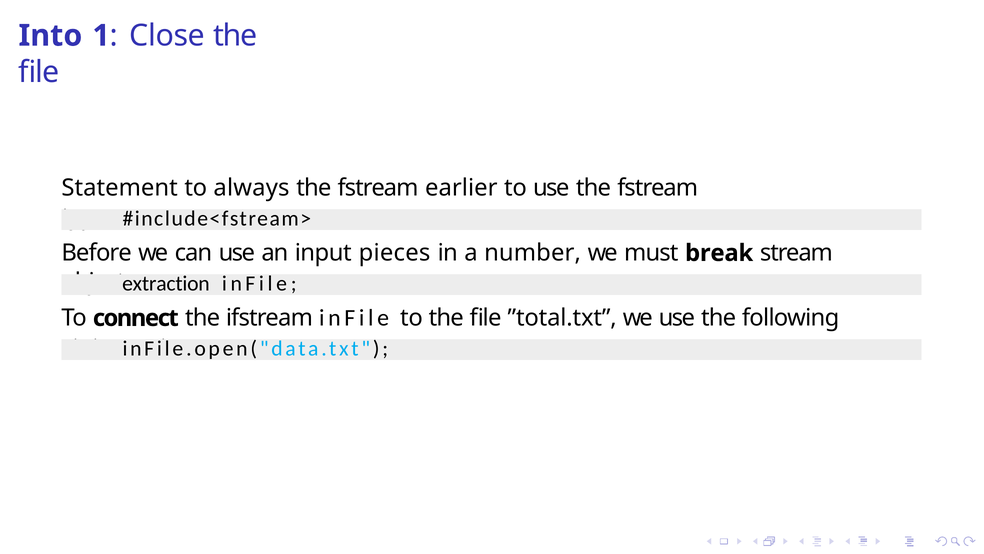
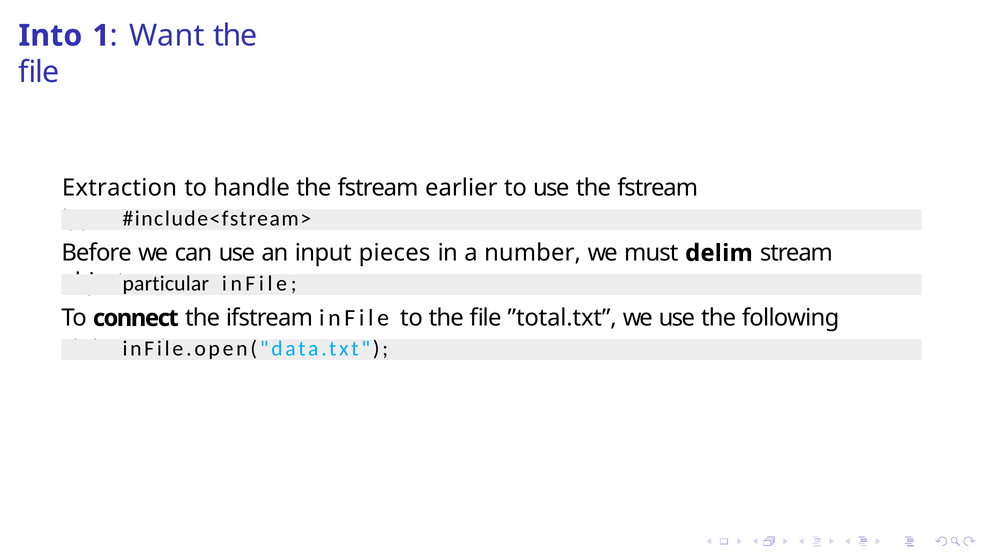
Close: Close -> Want (167, 36)
Statement: Statement -> Extraction (120, 188)
always: always -> handle (252, 188)
break: break -> delim (719, 253)
extraction: extraction -> particular (166, 283)
